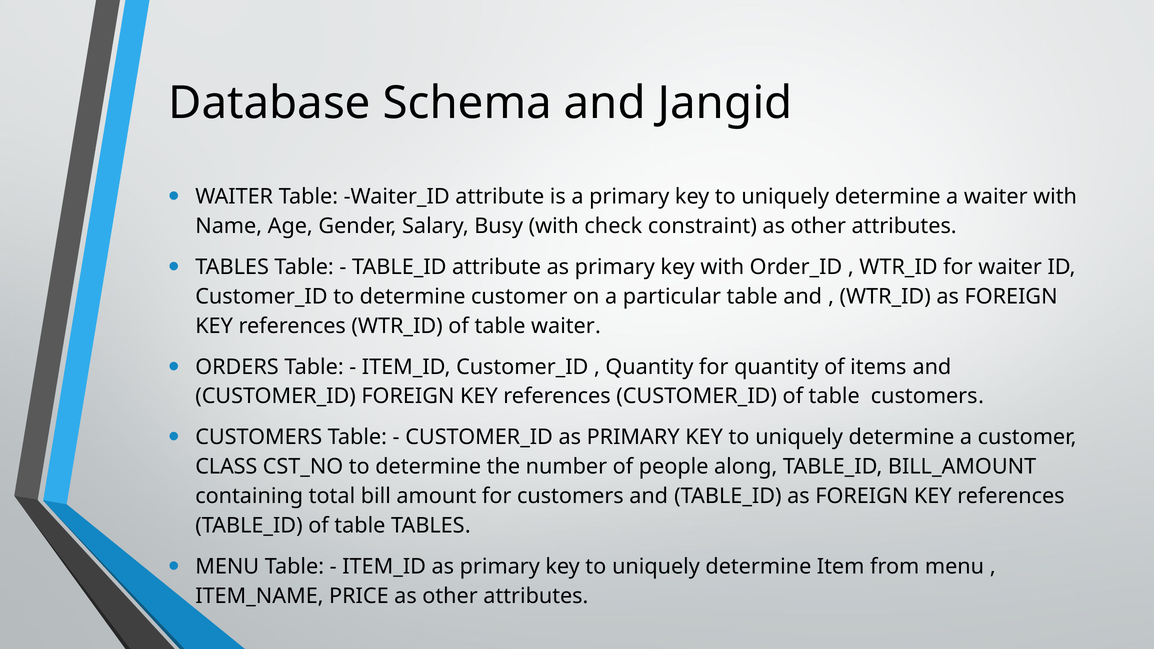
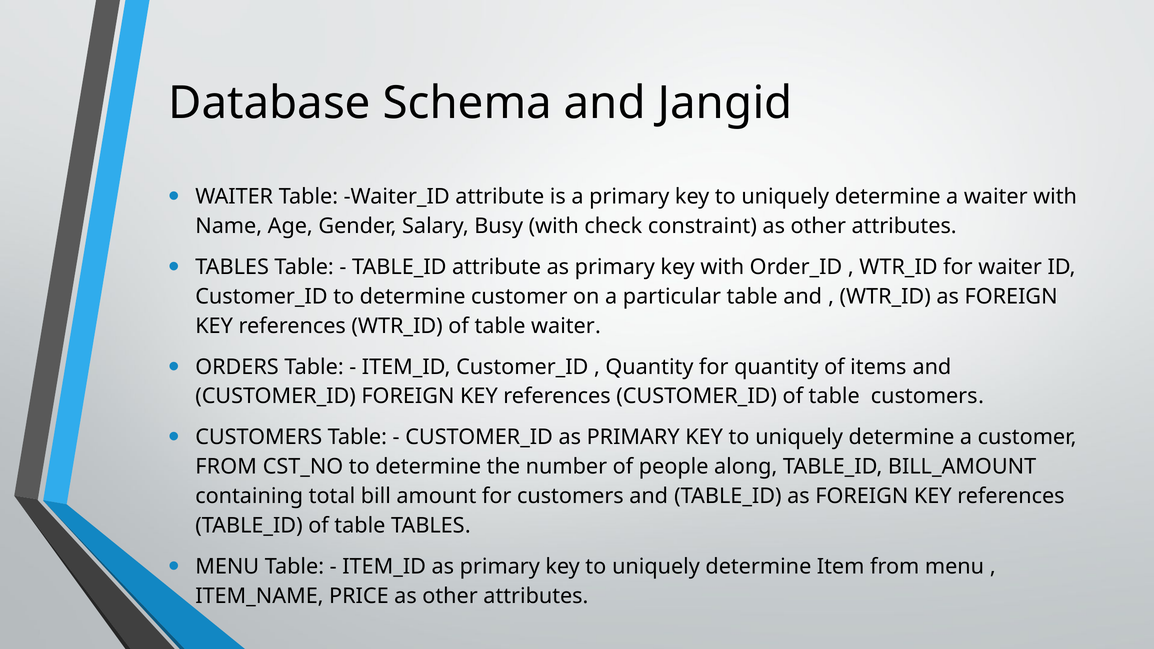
CLASS: CLASS -> FROM (226, 467)
